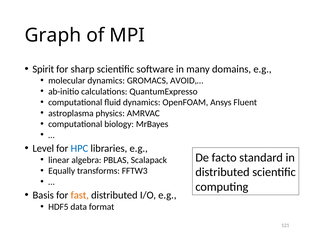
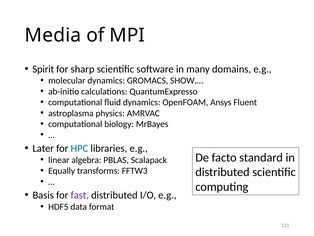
Graph: Graph -> Media (53, 35)
AVOID,…: AVOID,… -> SHOW,… (187, 80)
Level: Level -> Later (43, 148)
fast colour: orange -> purple (80, 195)
